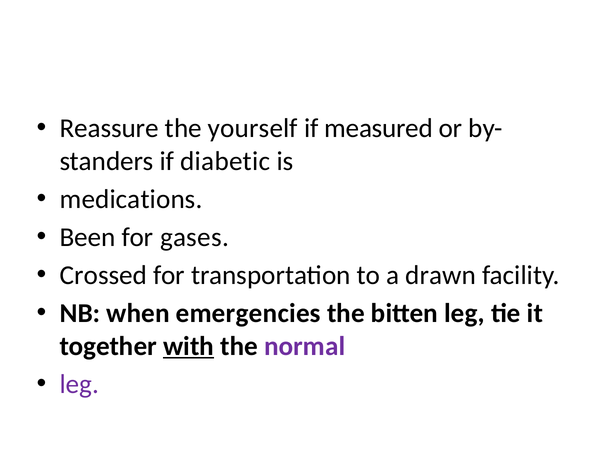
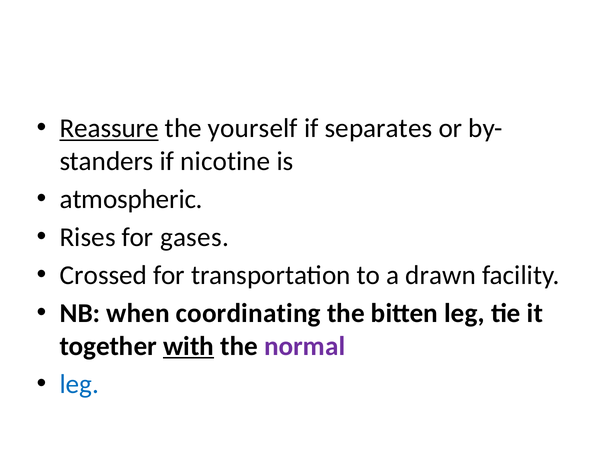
Reassure underline: none -> present (109, 128)
measured: measured -> separates (379, 128)
diabetic: diabetic -> nicotine (225, 161)
medications: medications -> atmospheric (131, 199)
Been: Been -> Rises (88, 237)
emergencies: emergencies -> coordinating (248, 313)
leg colour: purple -> blue (79, 384)
